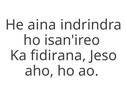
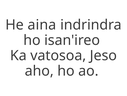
fidirana: fidirana -> vatosoa (58, 55)
